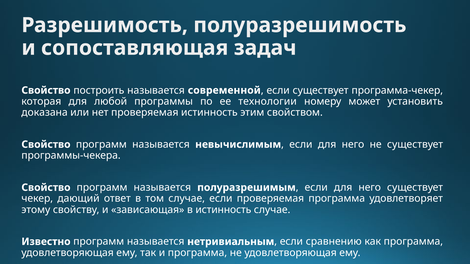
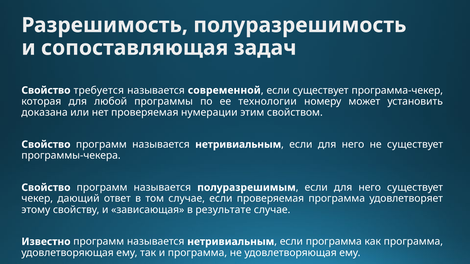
построить: построить -> требуется (99, 90)
проверяемая истинность: истинность -> нумерации (209, 113)
Свойство программ называется невычислимым: невычислимым -> нетривиальным (238, 145)
в истинность: истинность -> результате (223, 210)
если сравнению: сравнению -> программа (334, 242)
